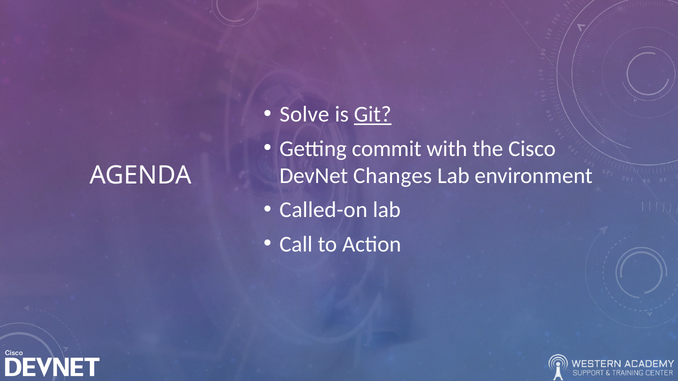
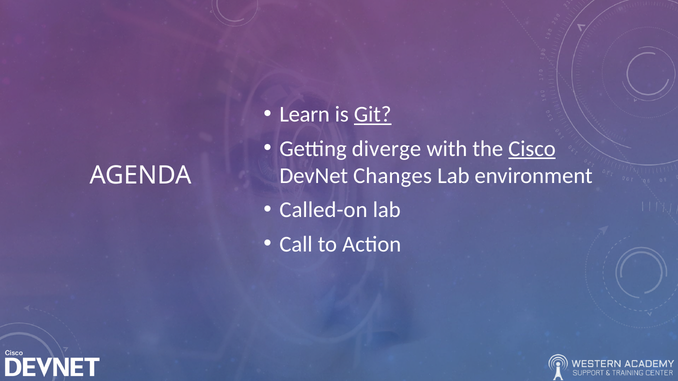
Solve: Solve -> Learn (305, 115)
commit: commit -> diverge (387, 149)
Cisco underline: none -> present (532, 149)
